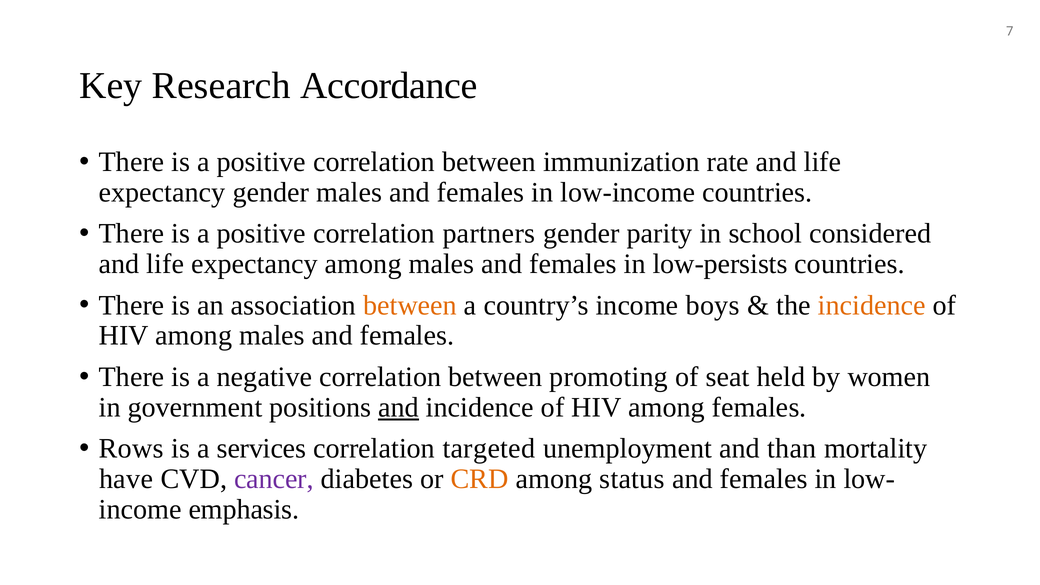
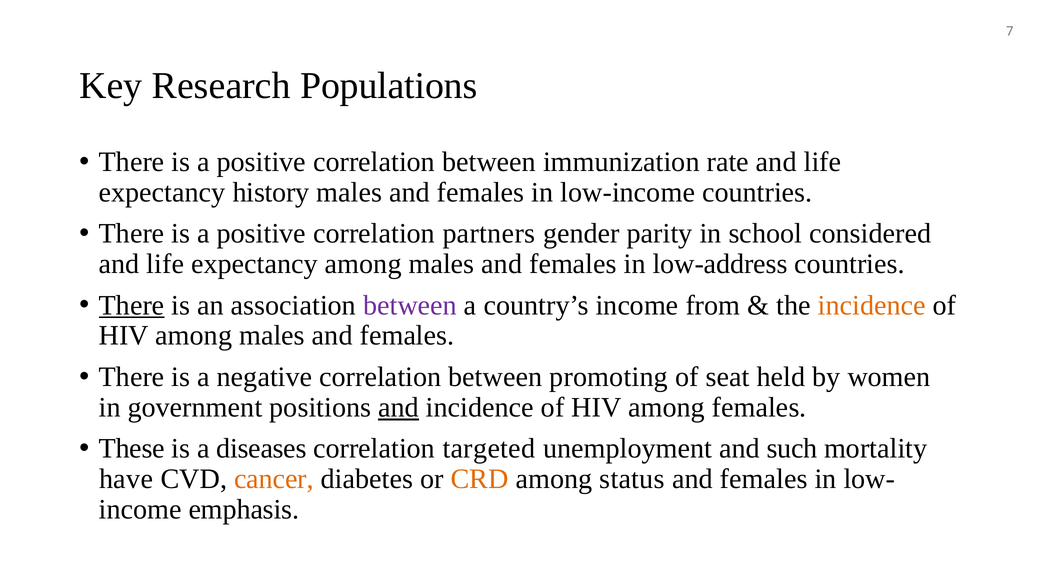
Accordance: Accordance -> Populations (389, 86)
expectancy gender: gender -> history (271, 192)
low-persists: low-persists -> low-address (720, 264)
There underline: none -> present (132, 305)
between colour: orange -> purple (410, 305)
boys: boys -> from (713, 305)
Rows: Rows -> These (132, 449)
services: services -> diseases (262, 449)
than: than -> such (792, 449)
cancer colour: purple -> orange (274, 479)
